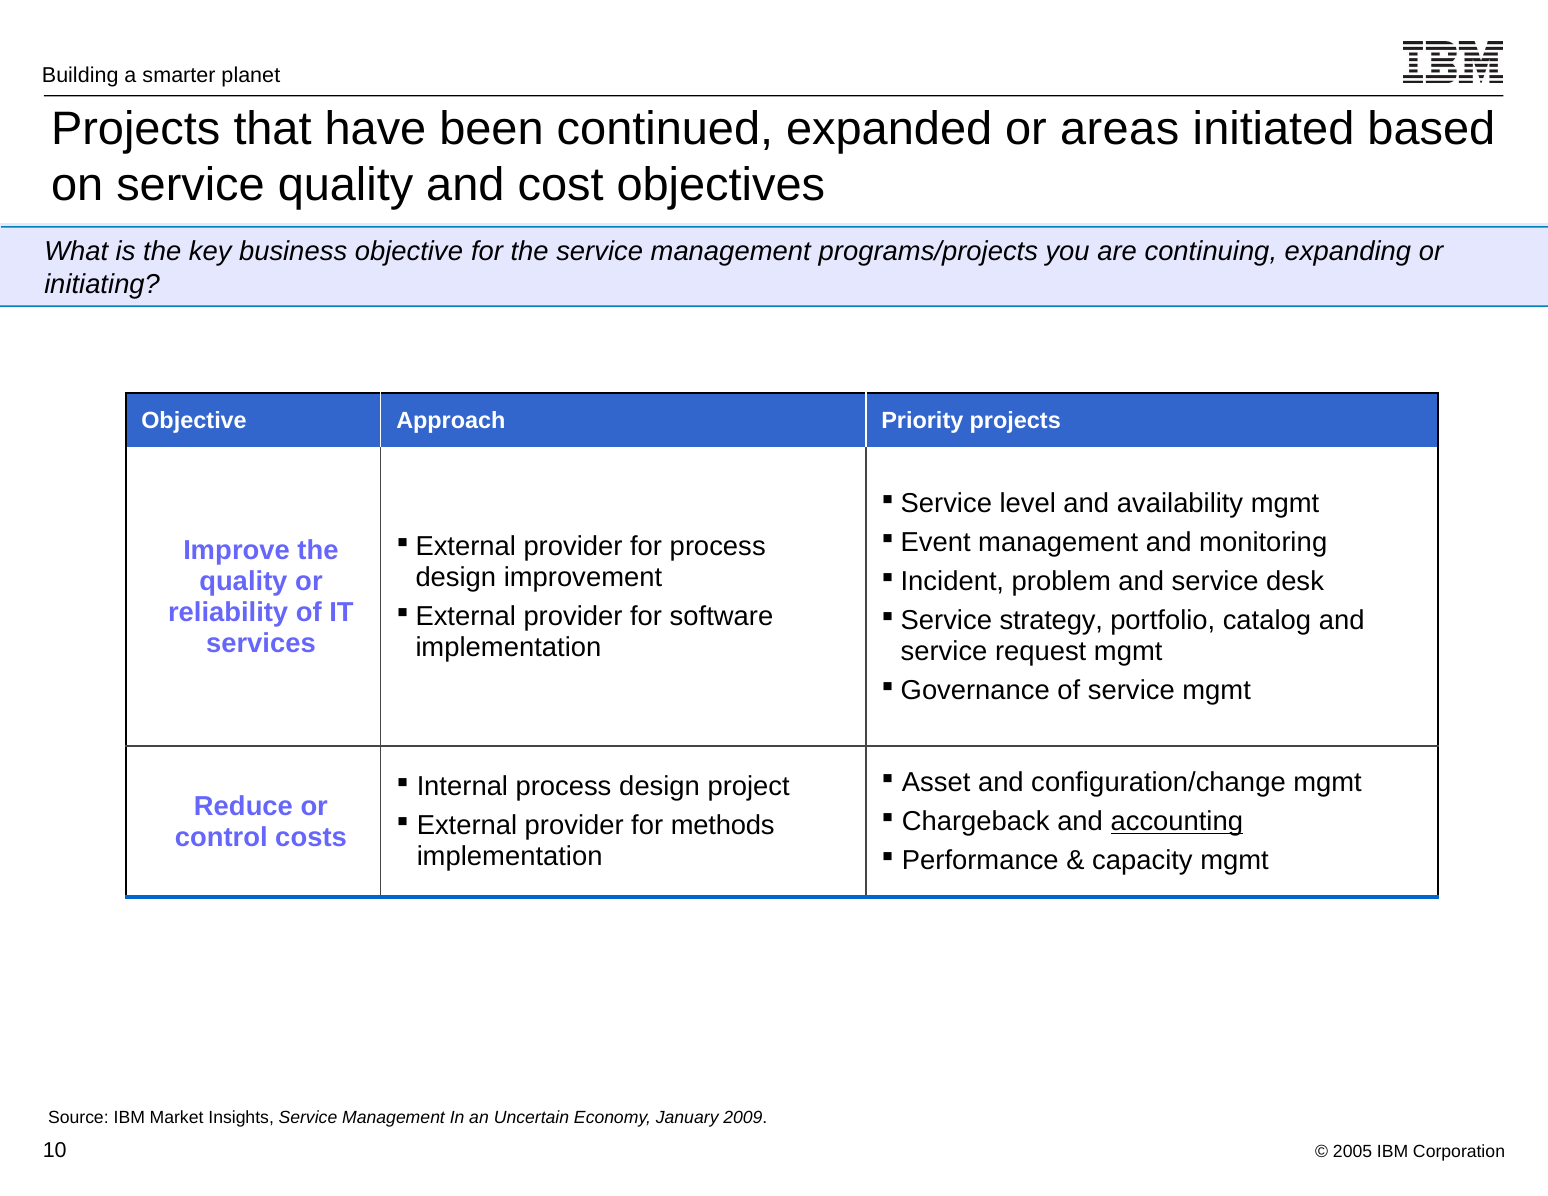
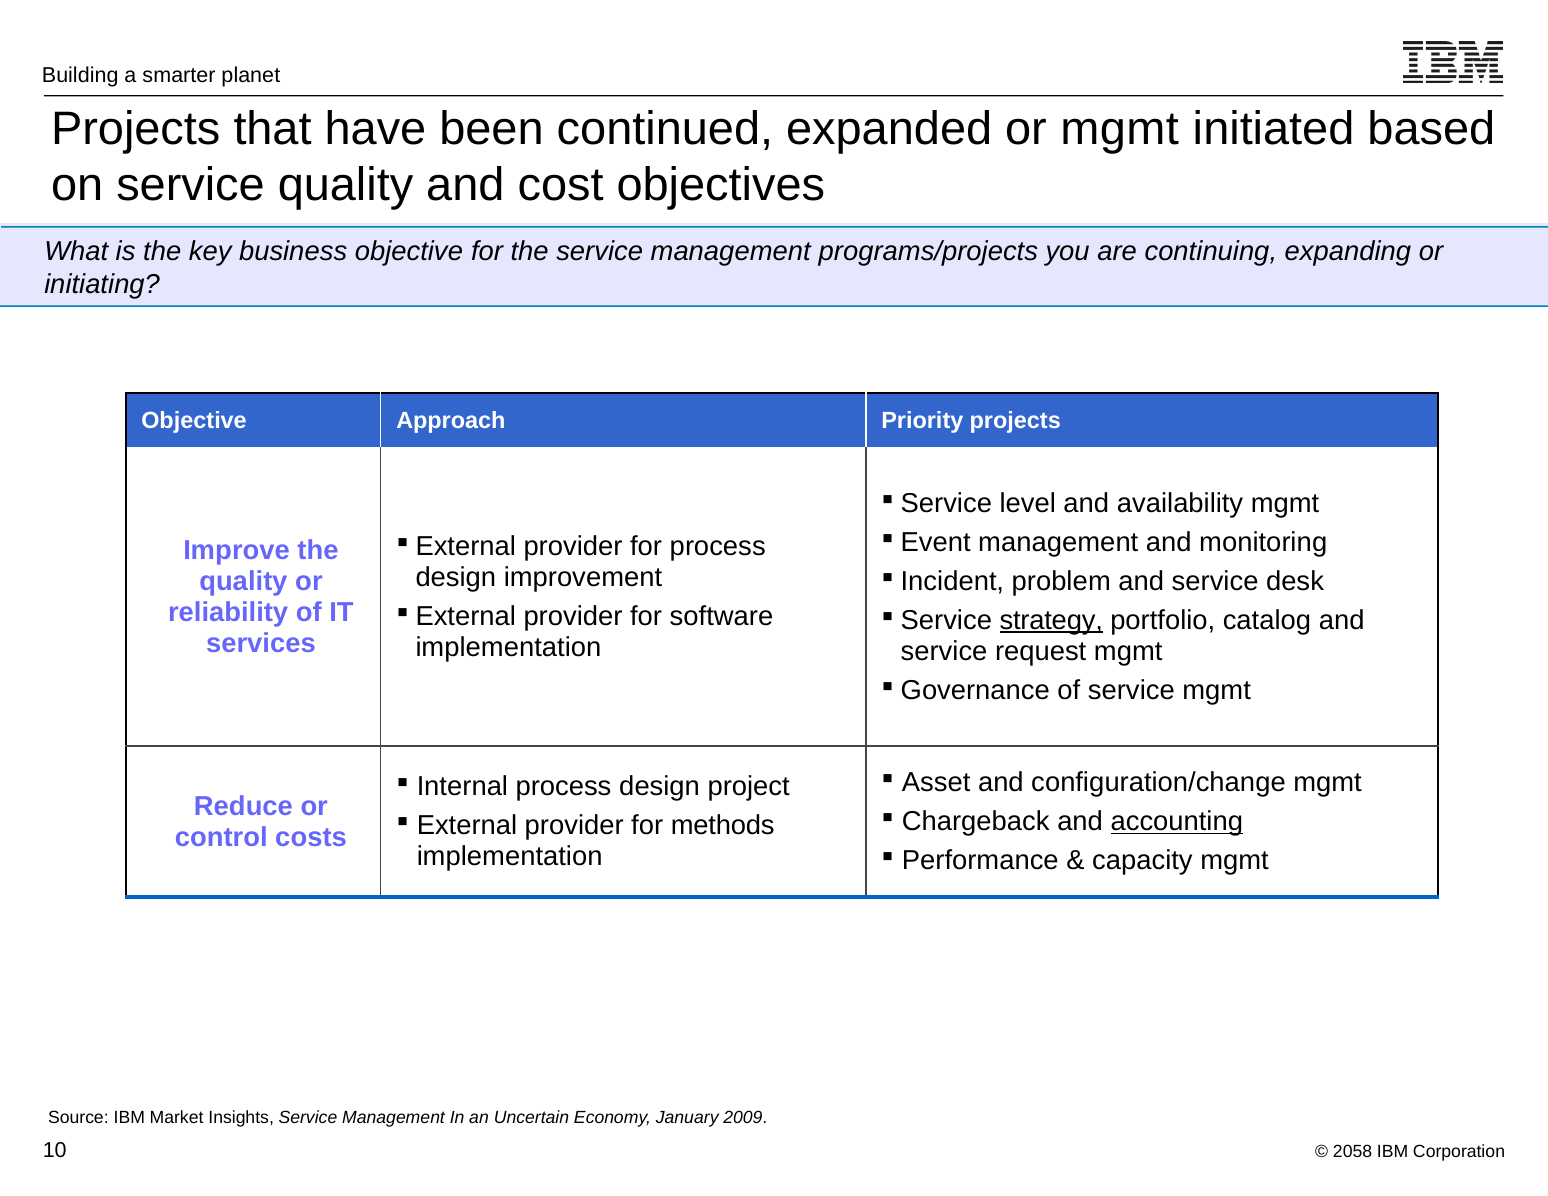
or areas: areas -> mgmt (1120, 129)
strategy underline: none -> present (1051, 621)
2005: 2005 -> 2058 (1353, 1152)
